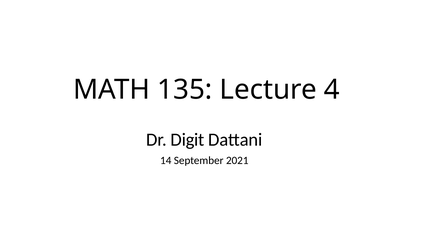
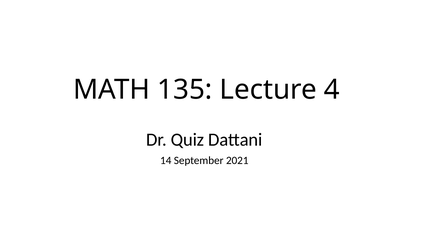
Digit: Digit -> Quiz (187, 140)
